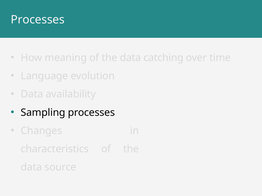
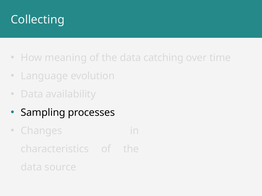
Processes: Processes -> Collecting (38, 20)
